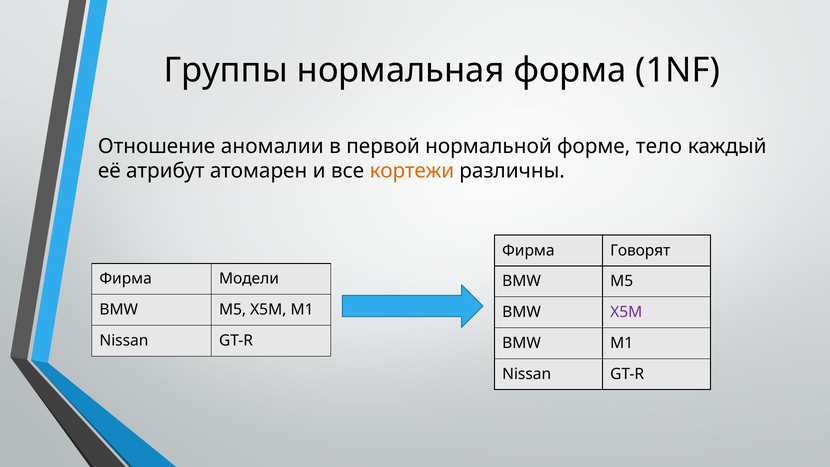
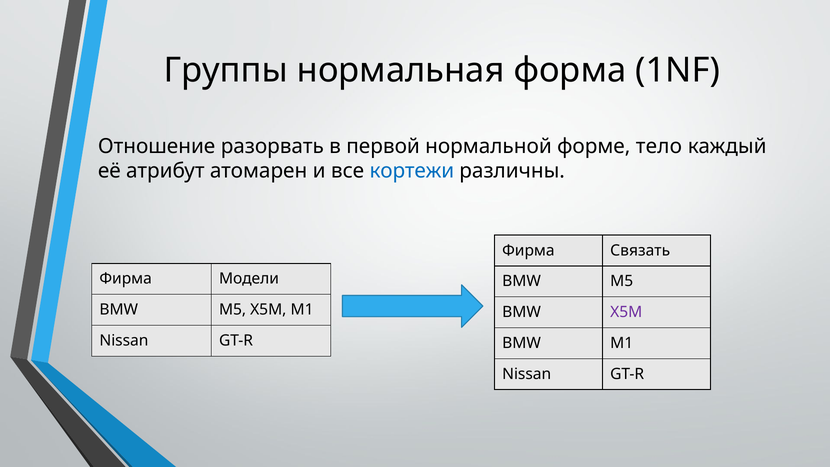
аномалии: аномалии -> разорвать (272, 146)
кортежи colour: orange -> blue (412, 171)
Говорят: Говорят -> Связать (640, 250)
